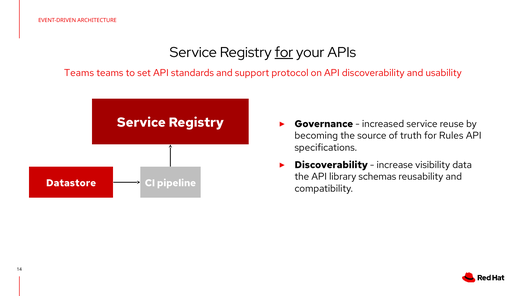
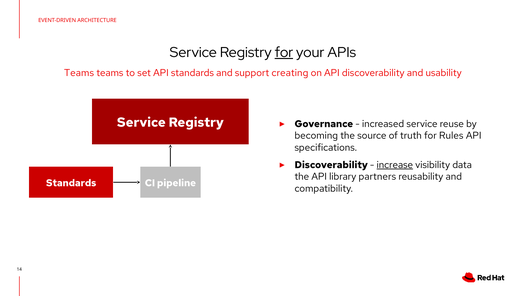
protocol: protocol -> creating (290, 73)
increase underline: none -> present (395, 165)
schemas: schemas -> partners (377, 177)
Datastore: Datastore -> Standards (71, 183)
